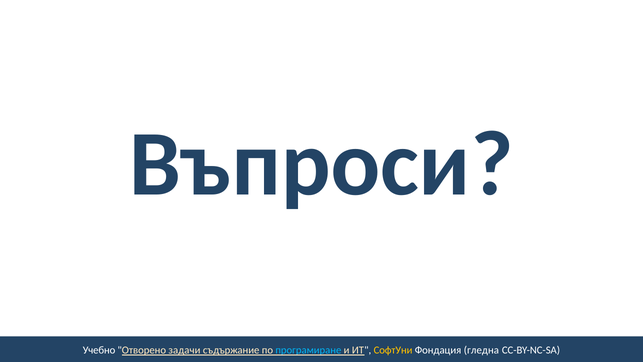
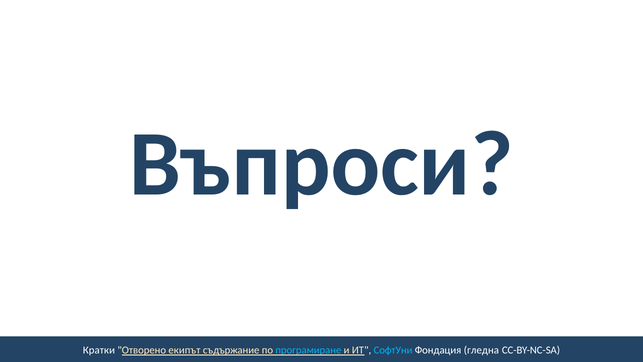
Учебно: Учебно -> Кратки (99, 350)
задачи: задачи -> екипът (184, 350)
СофтУни colour: yellow -> light blue (393, 350)
